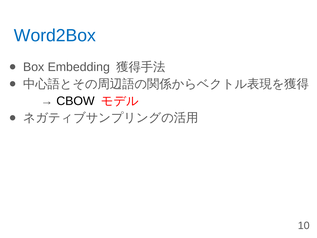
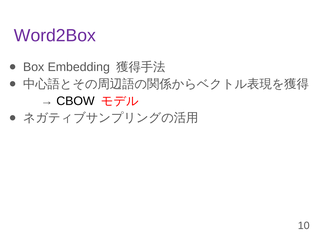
Word2Box colour: blue -> purple (55, 36)
